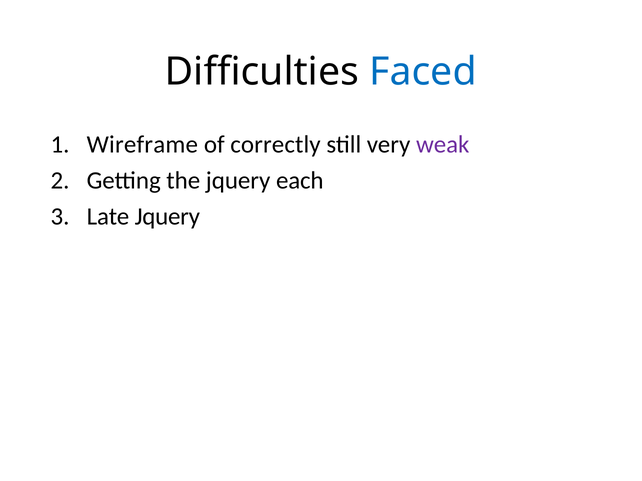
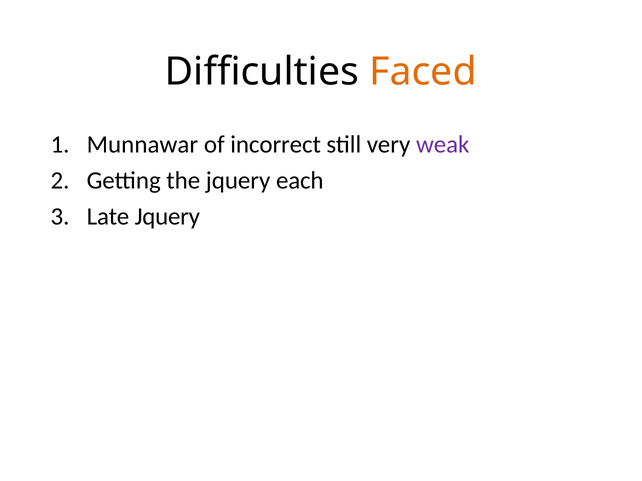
Faced colour: blue -> orange (423, 72)
Wireframe: Wireframe -> Munnawar (142, 145)
correctly: correctly -> incorrect (276, 145)
